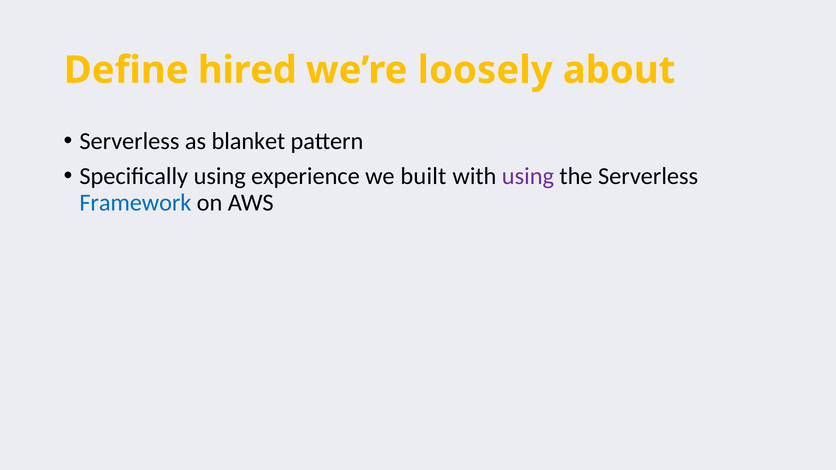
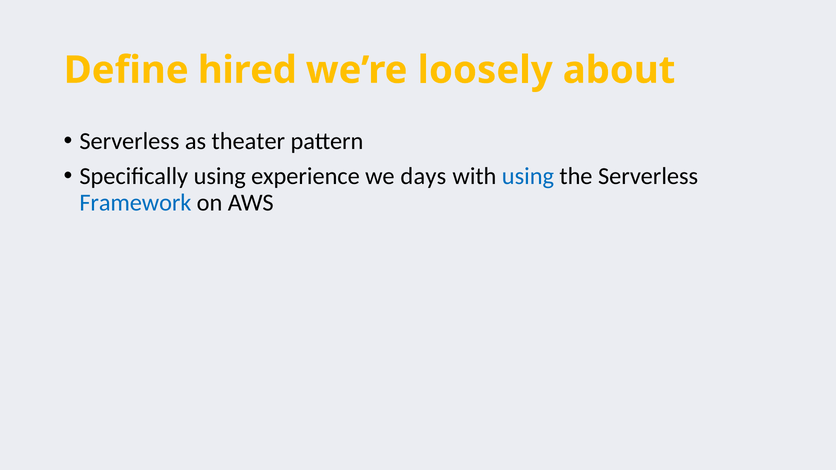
blanket: blanket -> theater (248, 141)
built: built -> days (423, 176)
using colour: purple -> blue (528, 176)
